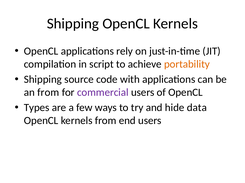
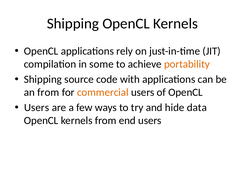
script: script -> some (102, 64)
commercial colour: purple -> orange (103, 93)
Types: Types -> Users (37, 108)
